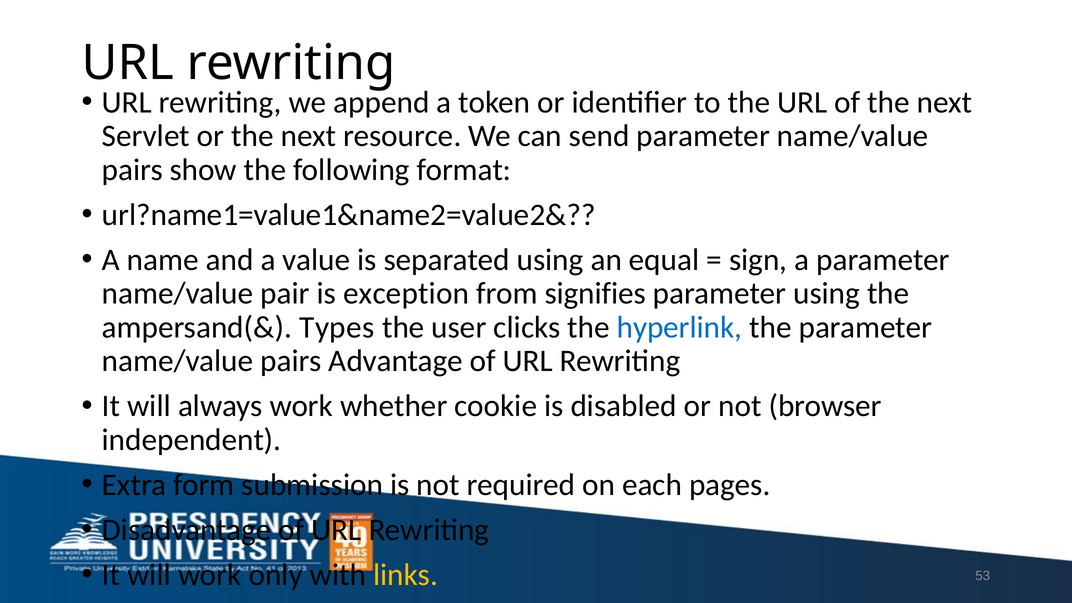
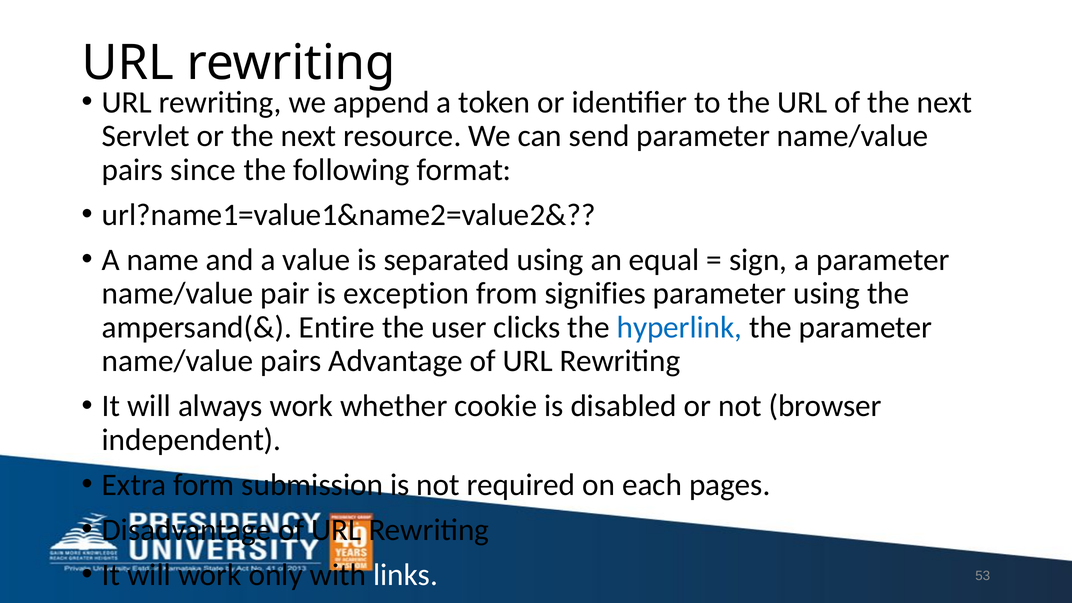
show: show -> since (203, 170)
Types: Types -> Entire (337, 327)
links colour: yellow -> white (406, 575)
